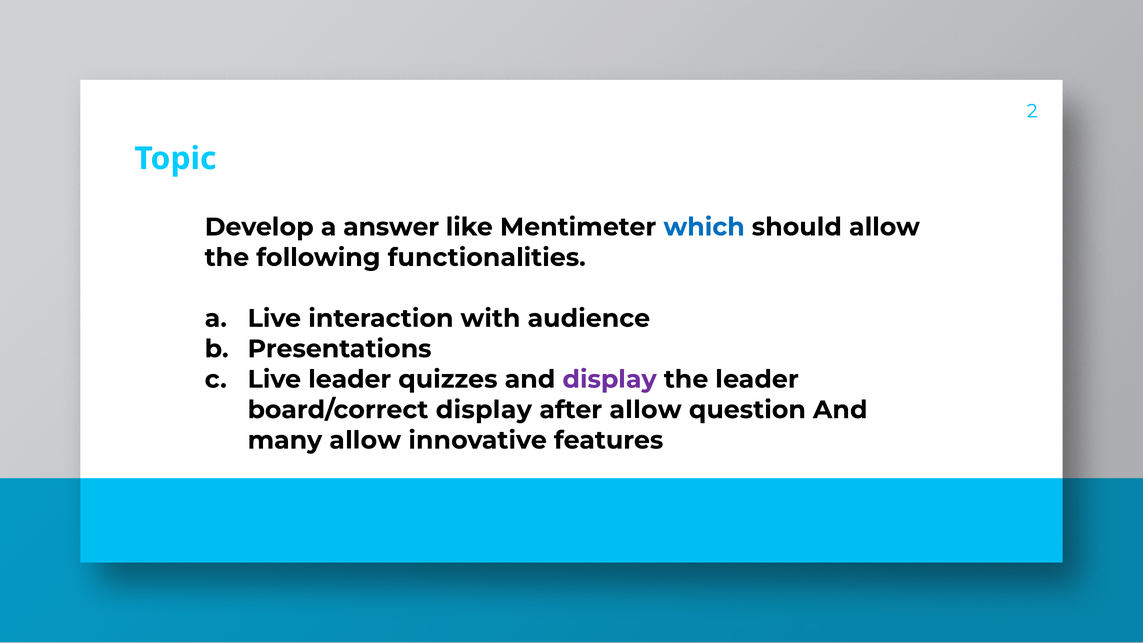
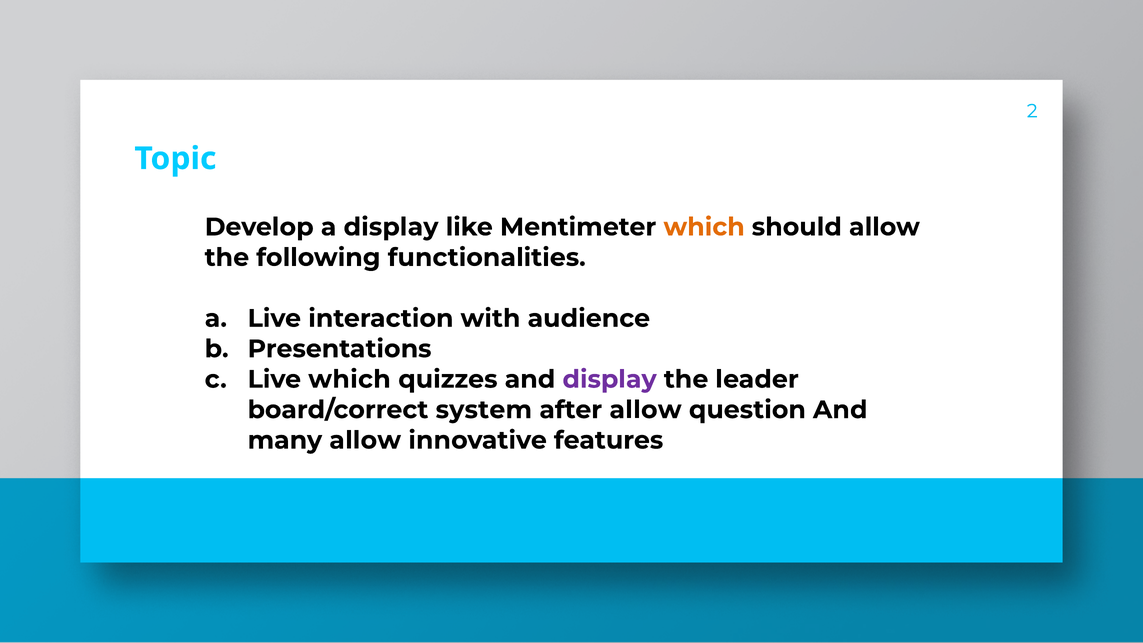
a answer: answer -> display (391, 227)
which colour: blue -> orange (704, 227)
Live leader: leader -> which (350, 379)
board/correct display: display -> system (484, 410)
